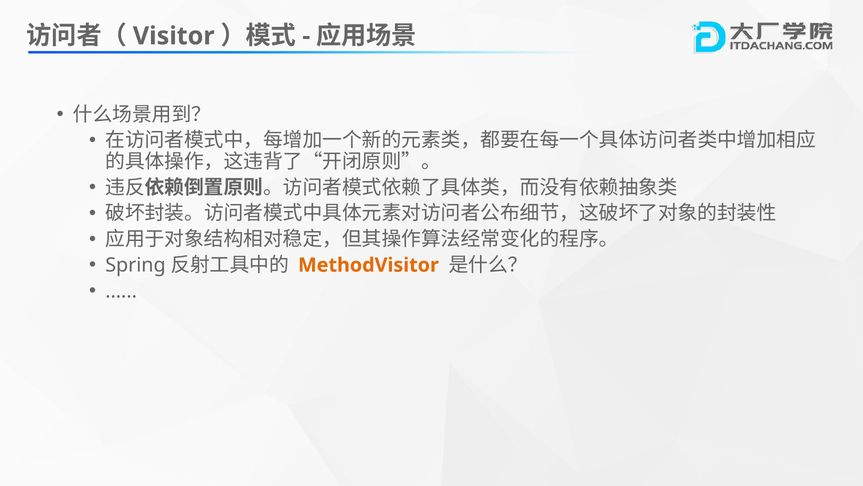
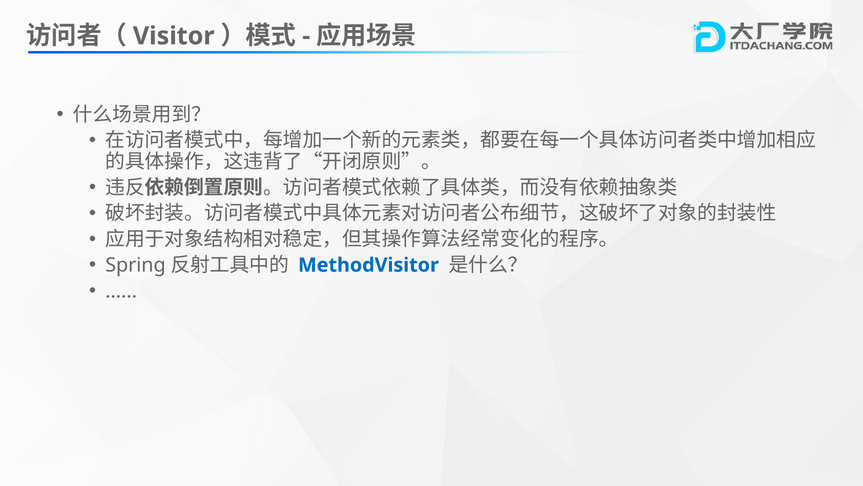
MethodVisitor colour: orange -> blue (368, 265)
